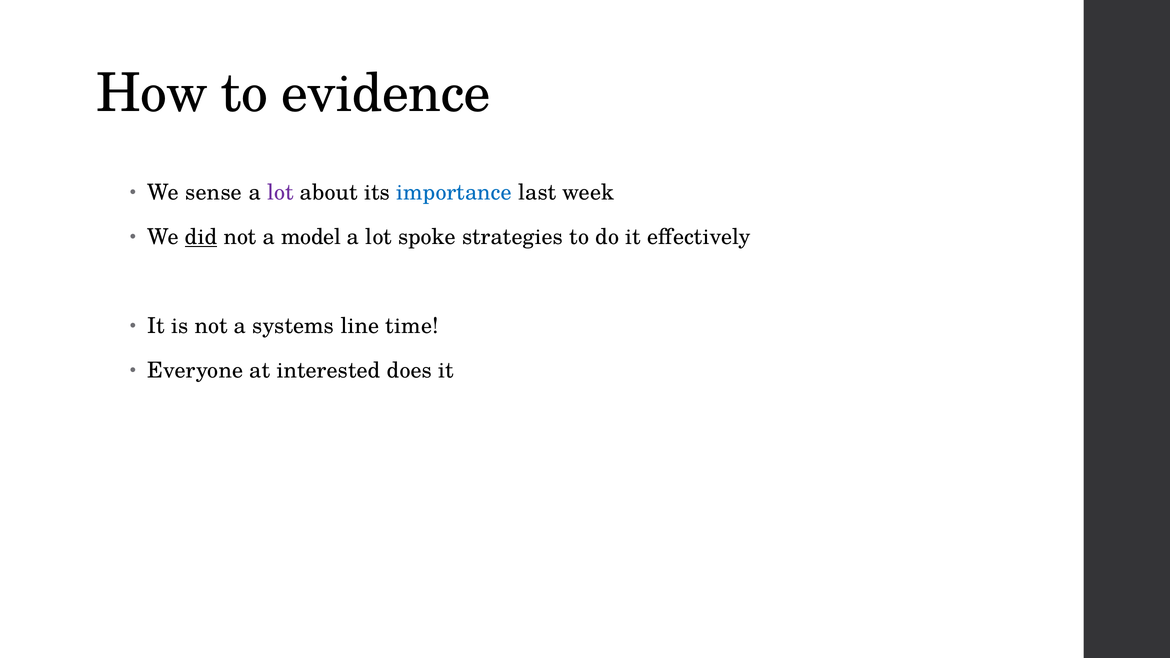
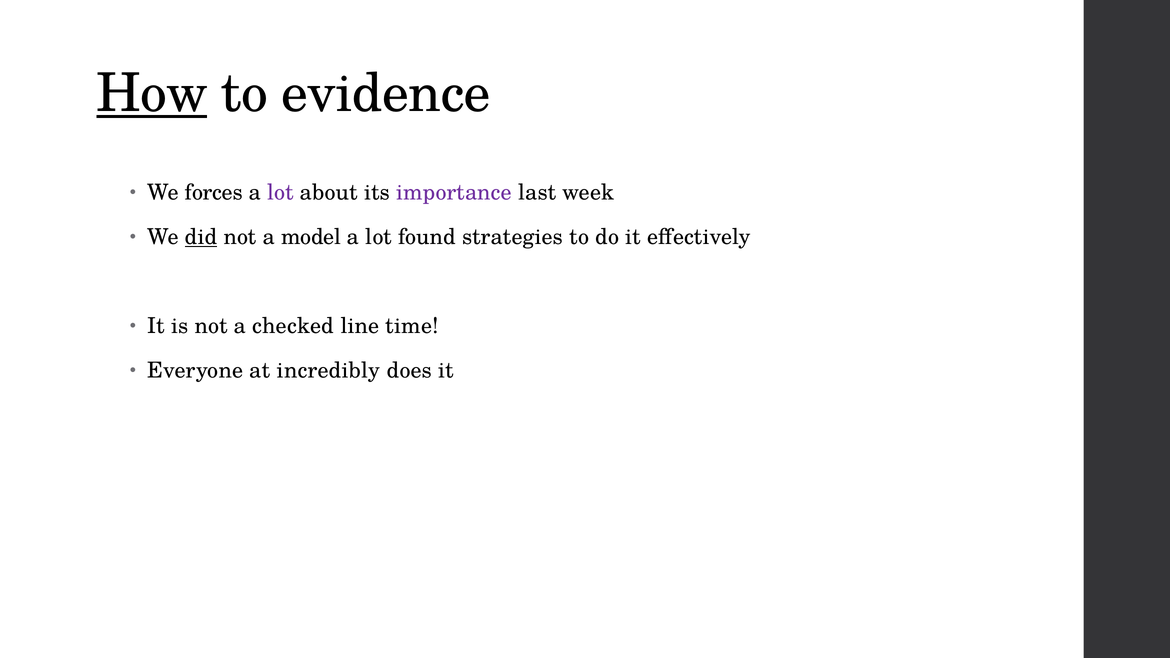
How underline: none -> present (152, 94)
sense: sense -> forces (214, 193)
importance colour: blue -> purple (454, 193)
spoke: spoke -> found (427, 237)
systems: systems -> checked (293, 326)
interested: interested -> incredibly (329, 371)
